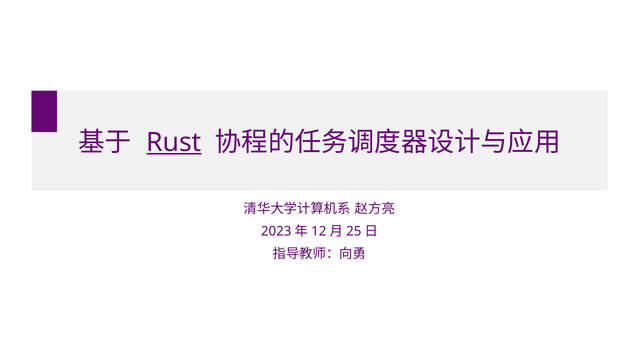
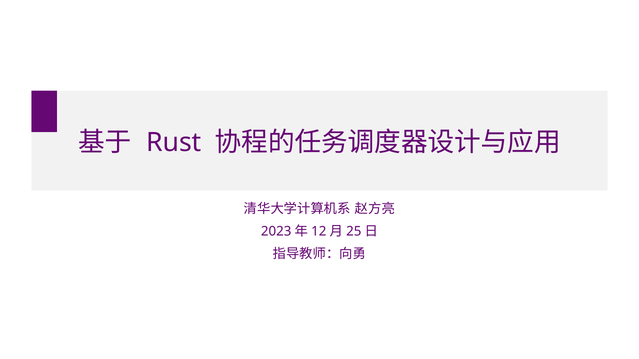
Rust underline: present -> none (174, 143)
